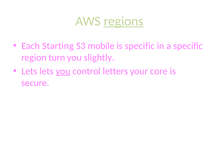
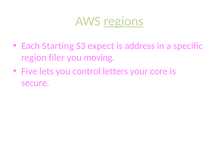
mobile: mobile -> expect (101, 46)
is specific: specific -> address (140, 46)
turn: turn -> filer (57, 58)
slightly: slightly -> moving (99, 58)
Lets: Lets -> Five (29, 71)
you underline: present -> none (63, 71)
